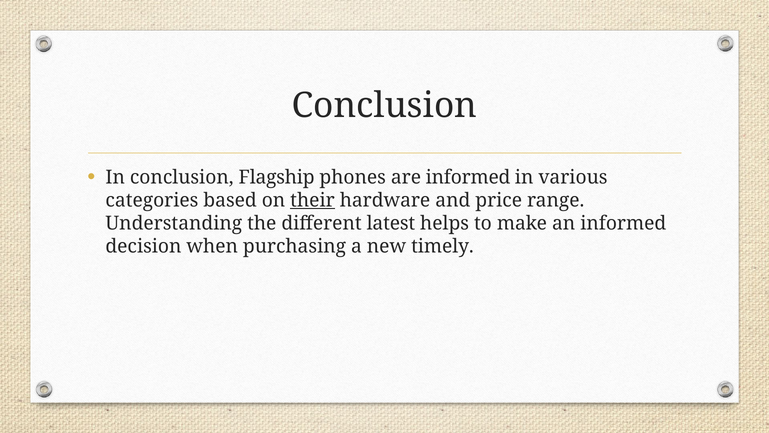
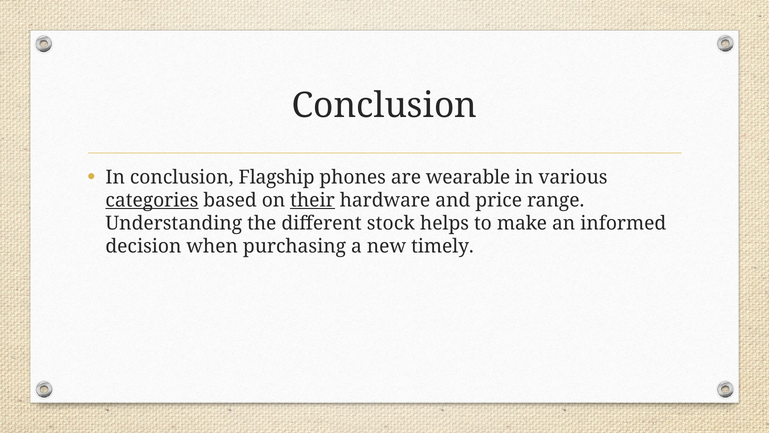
are informed: informed -> wearable (468, 177)
categories underline: none -> present (152, 200)
latest: latest -> stock (391, 223)
